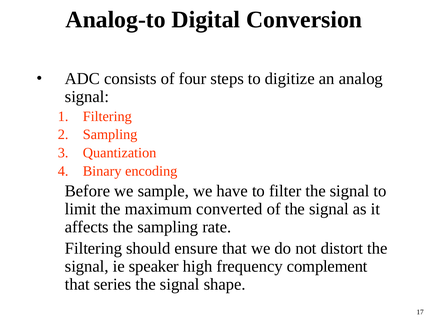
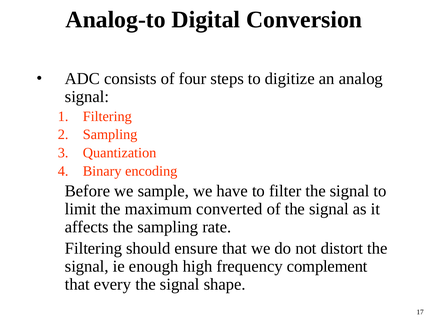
speaker: speaker -> enough (154, 266)
series: series -> every (113, 284)
